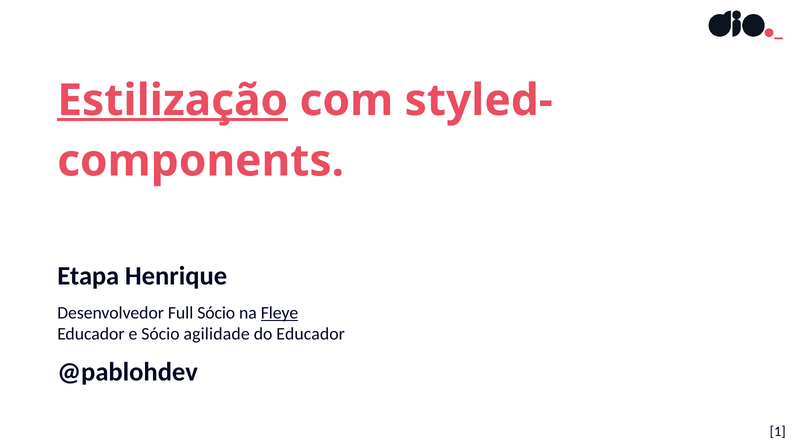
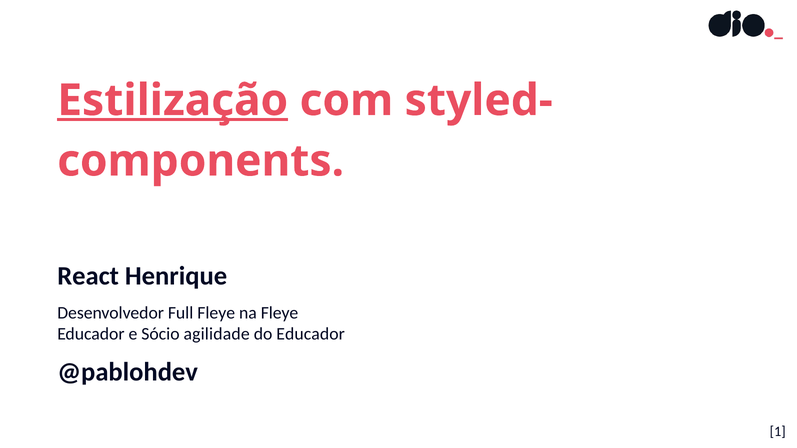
Etapa: Etapa -> React (88, 276)
Full Sócio: Sócio -> Fleye (216, 313)
Fleye underline: present -> none (280, 313)
